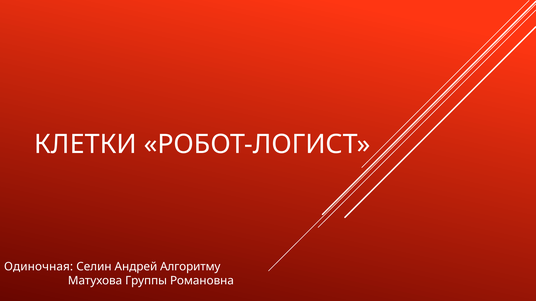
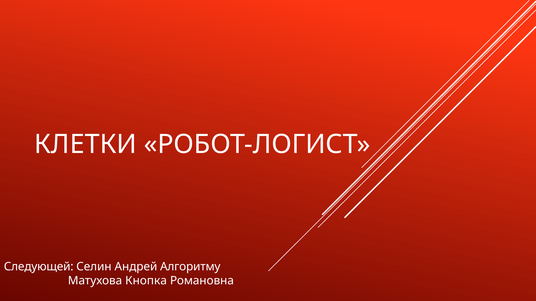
Одиночная: Одиночная -> Следующей (39, 267)
Группы: Группы -> Кнопка (146, 281)
